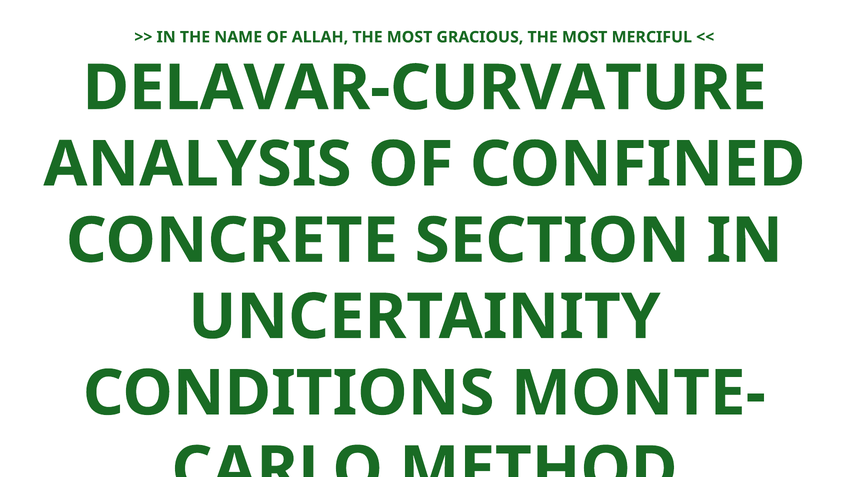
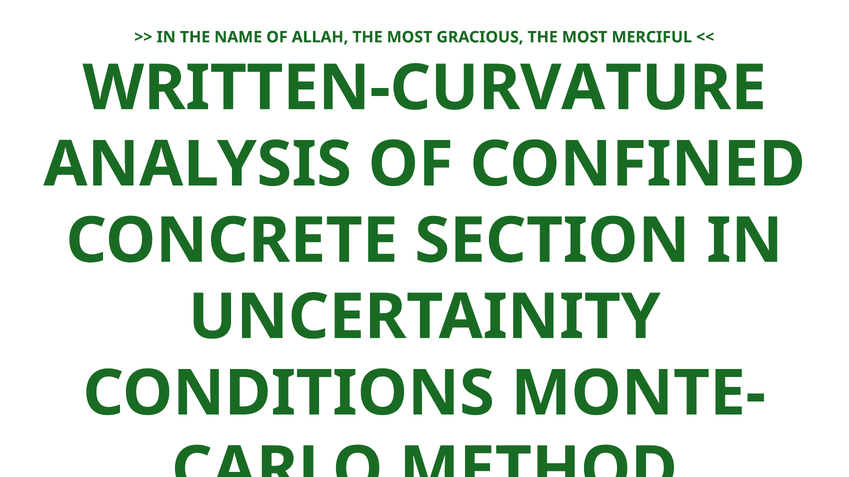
DELAVAR-CURVATURE: DELAVAR-CURVATURE -> WRITTEN-CURVATURE (425, 88)
